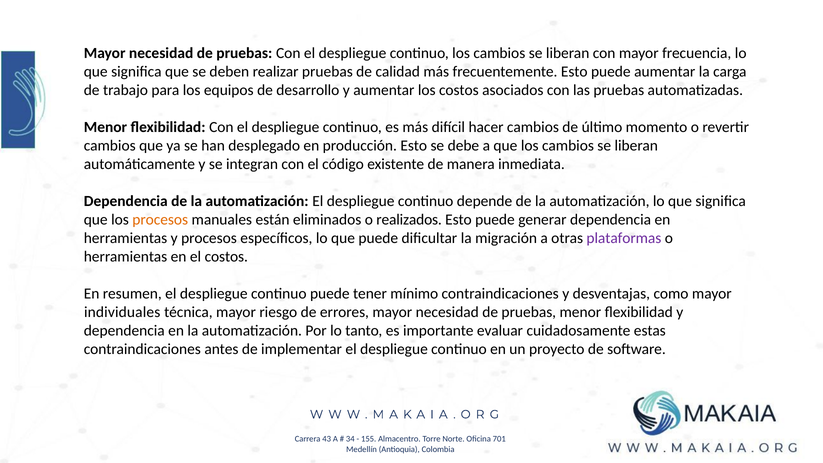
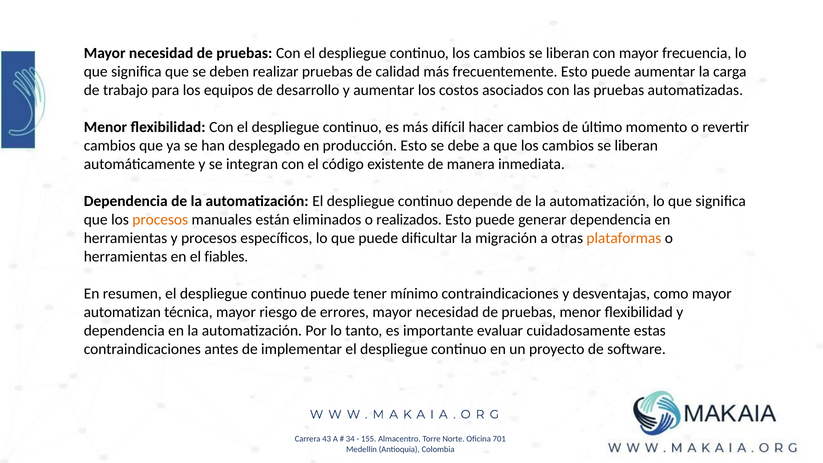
plataformas colour: purple -> orange (624, 238)
el costos: costos -> fiables (226, 257)
individuales: individuales -> automatizan (122, 312)
